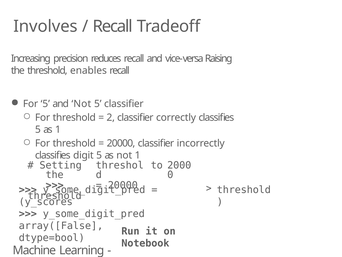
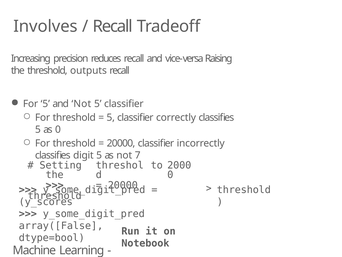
enables: enables -> outputs (88, 70)
2: 2 -> 5 (111, 117)
as 1: 1 -> 0 (58, 129)
not 1: 1 -> 7 (138, 155)
